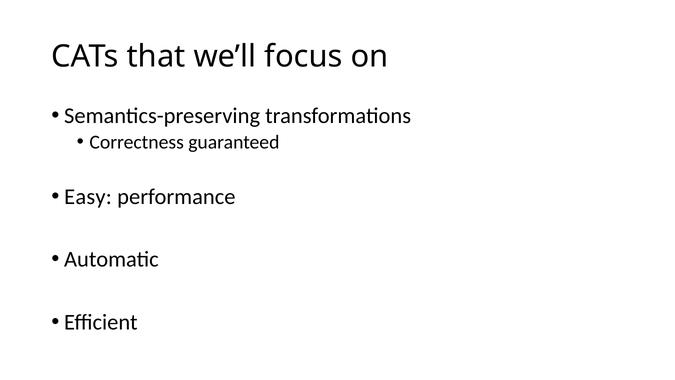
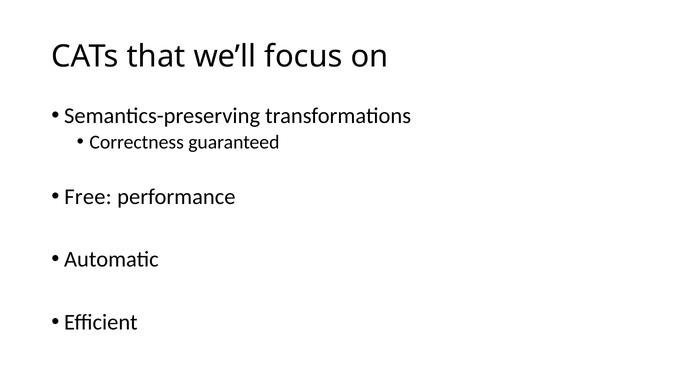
Easy: Easy -> Free (88, 196)
